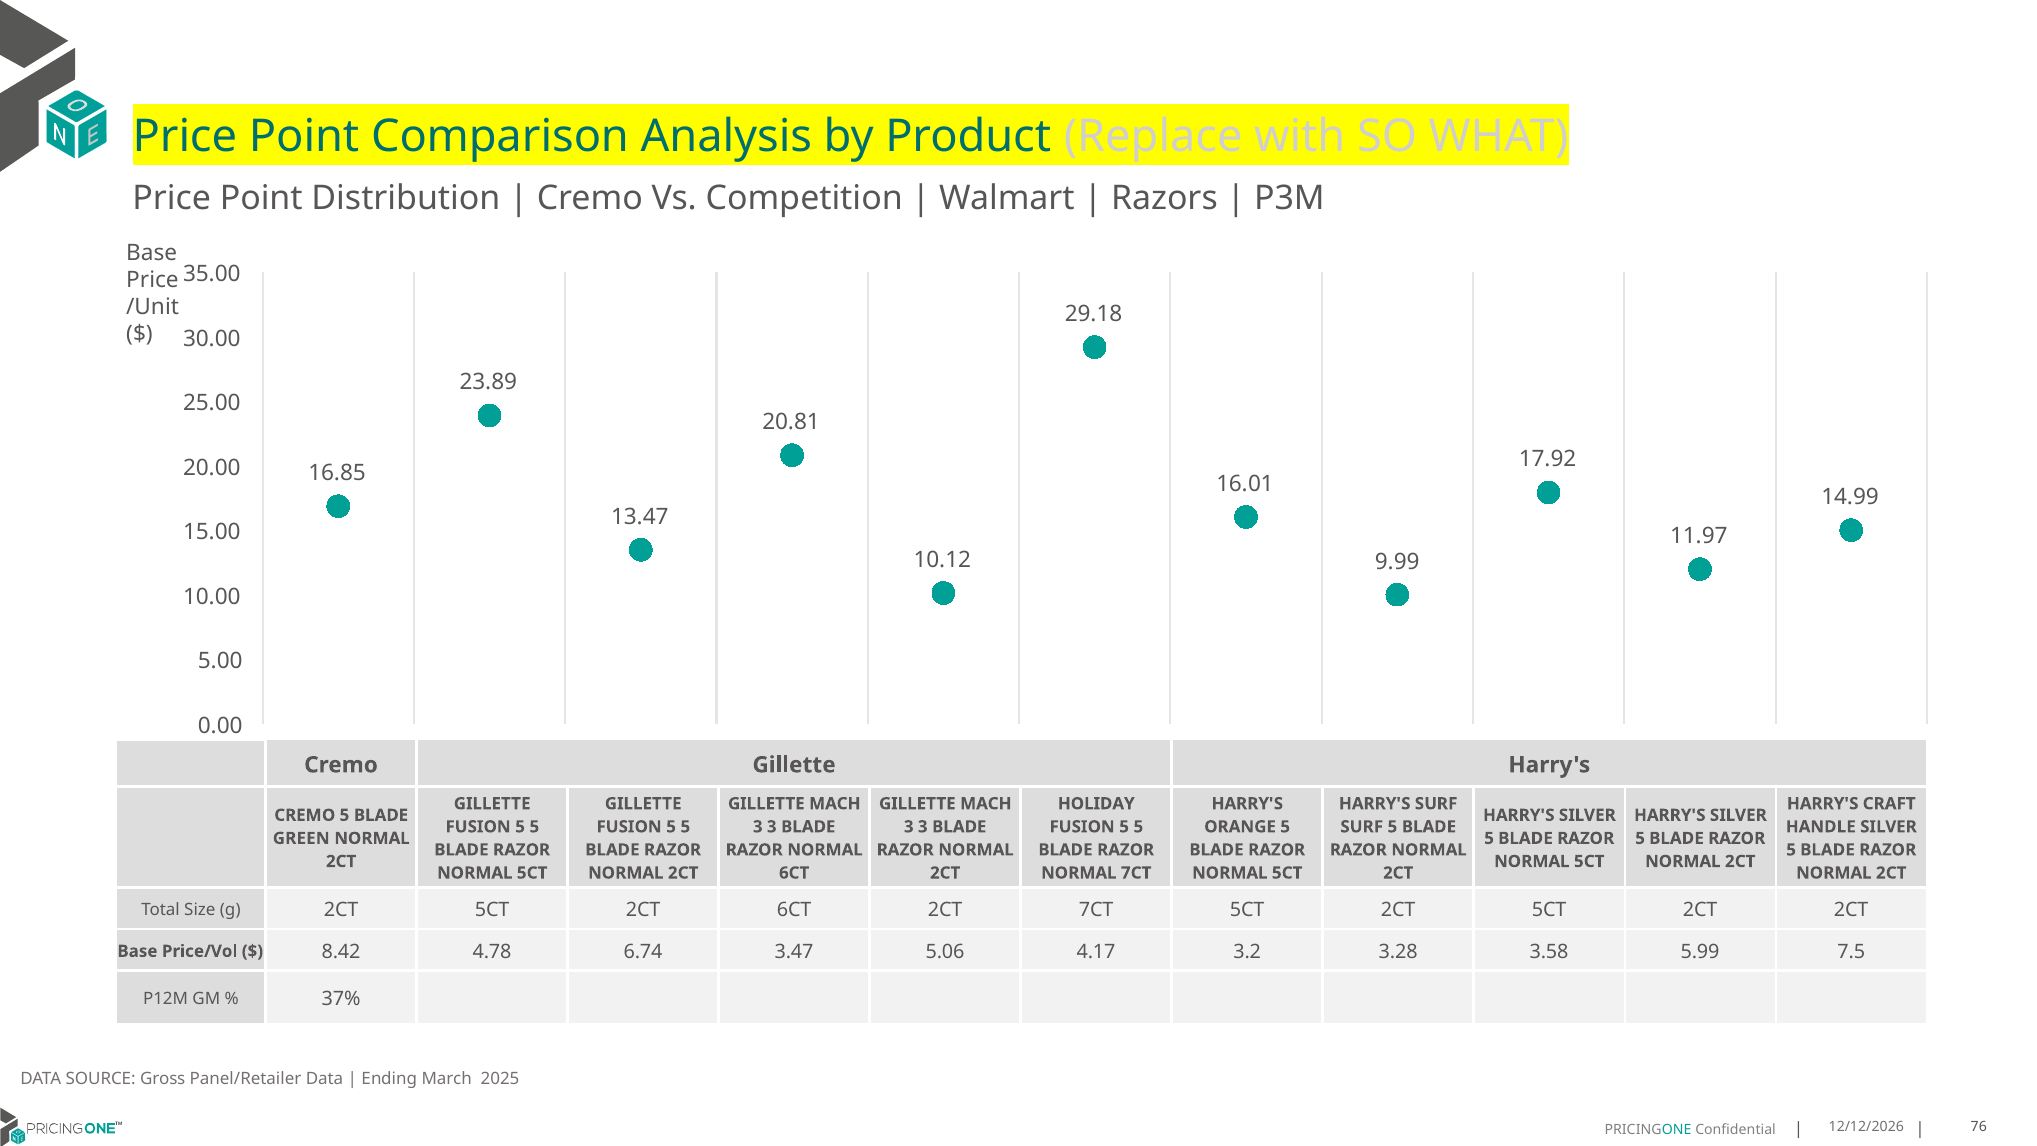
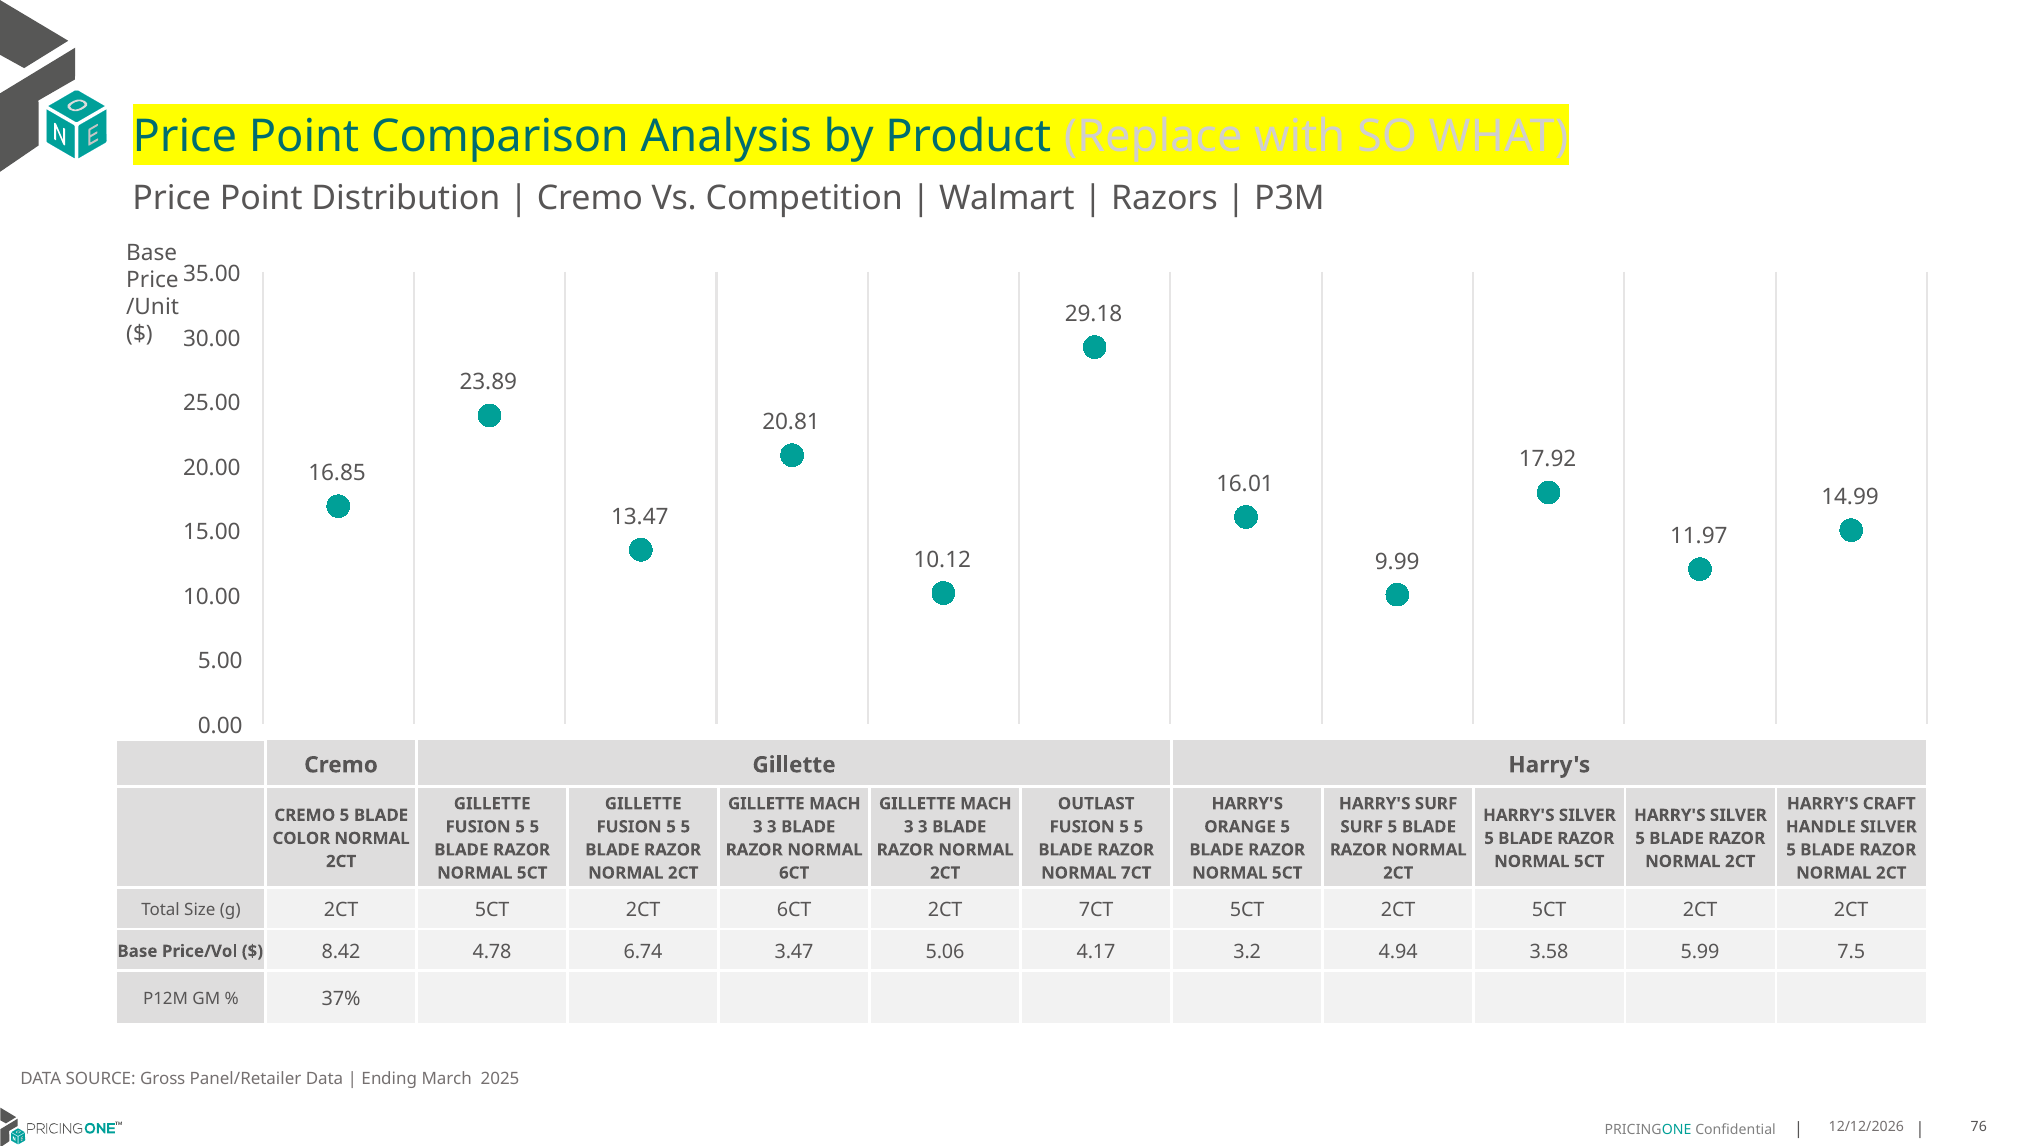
HOLIDAY: HOLIDAY -> OUTLAST (1096, 804)
GREEN: GREEN -> COLOR (301, 838)
3.28: 3.28 -> 4.94 (1398, 951)
